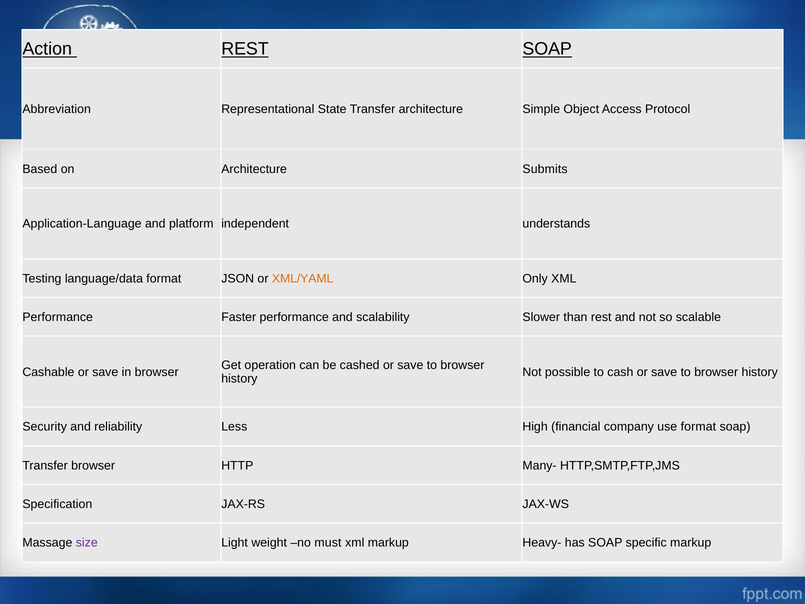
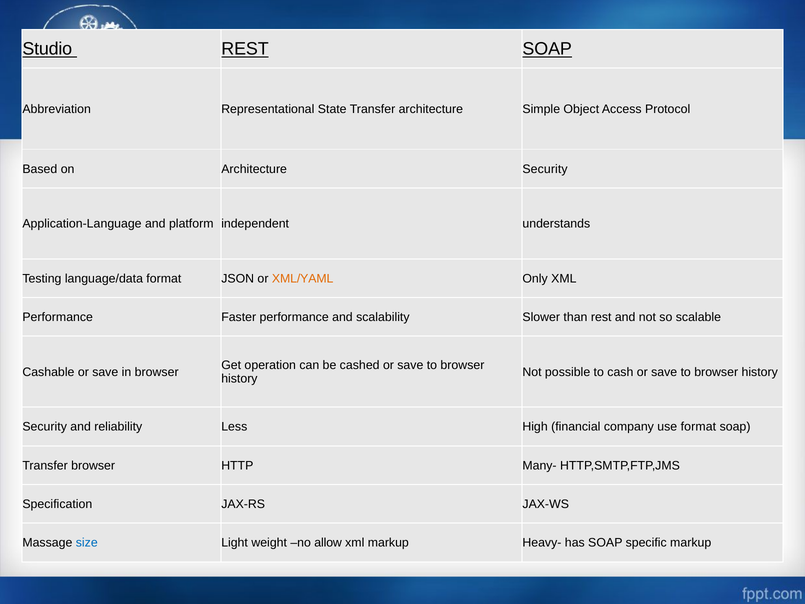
Action: Action -> Studio (47, 49)
Architecture Submits: Submits -> Security (545, 169)
size colour: purple -> blue (87, 543)
must: must -> allow (328, 543)
